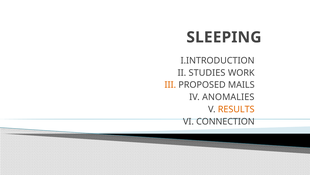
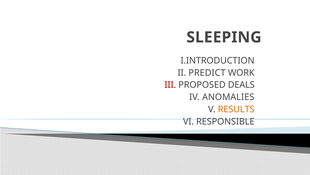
STUDIES: STUDIES -> PREDICT (207, 73)
III colour: orange -> red (170, 85)
MAILS: MAILS -> DEALS (241, 85)
CONNECTION: CONNECTION -> RESPONSIBLE (225, 121)
